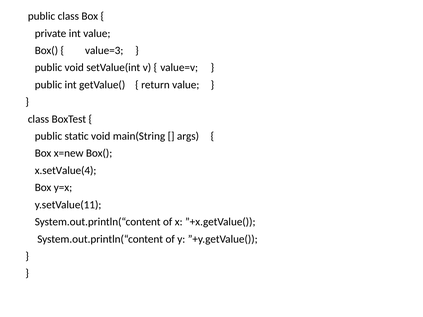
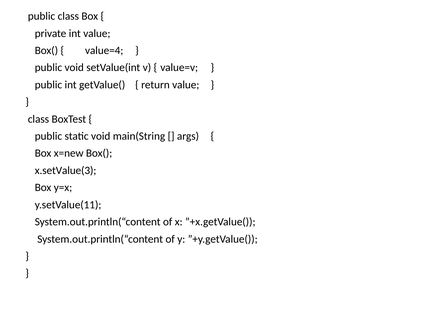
value=3: value=3 -> value=4 (104, 51)
x.setValue(4: x.setValue(4 -> x.setValue(3 (66, 171)
